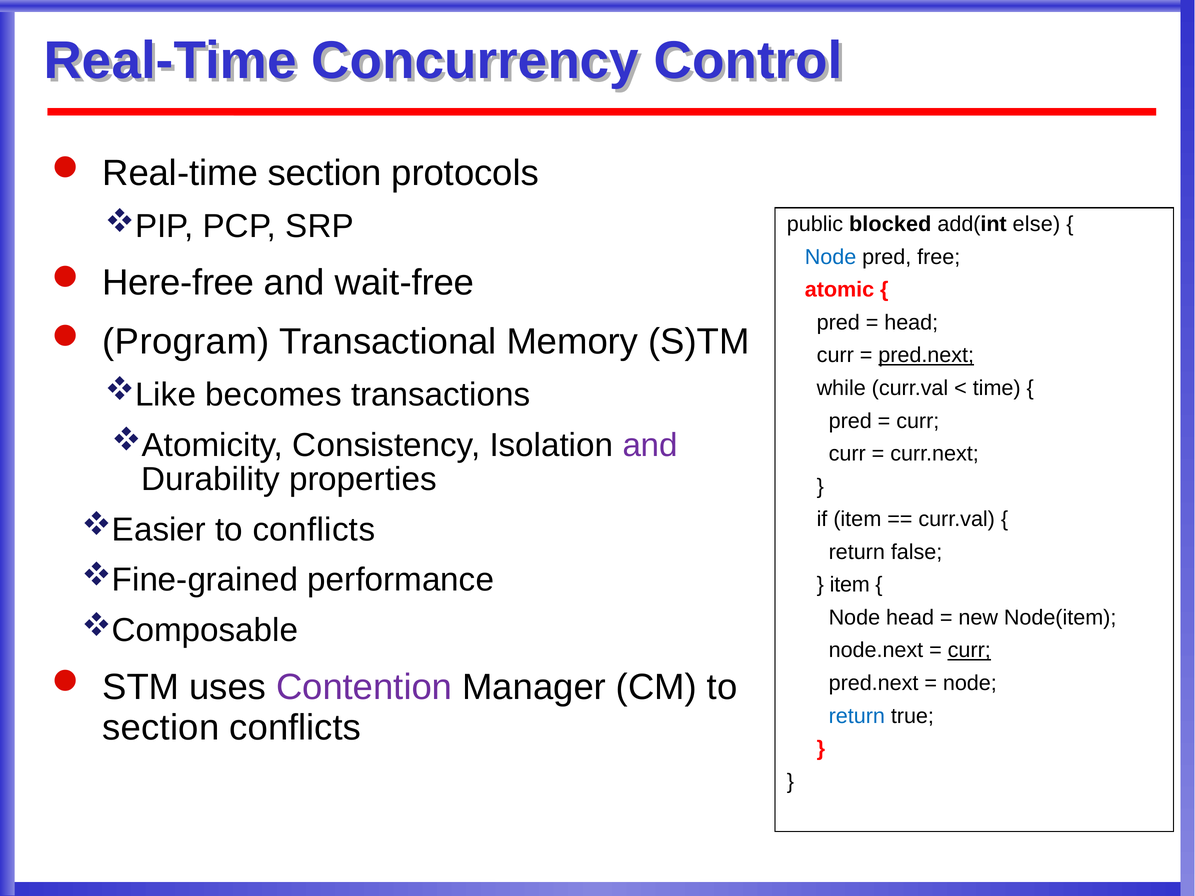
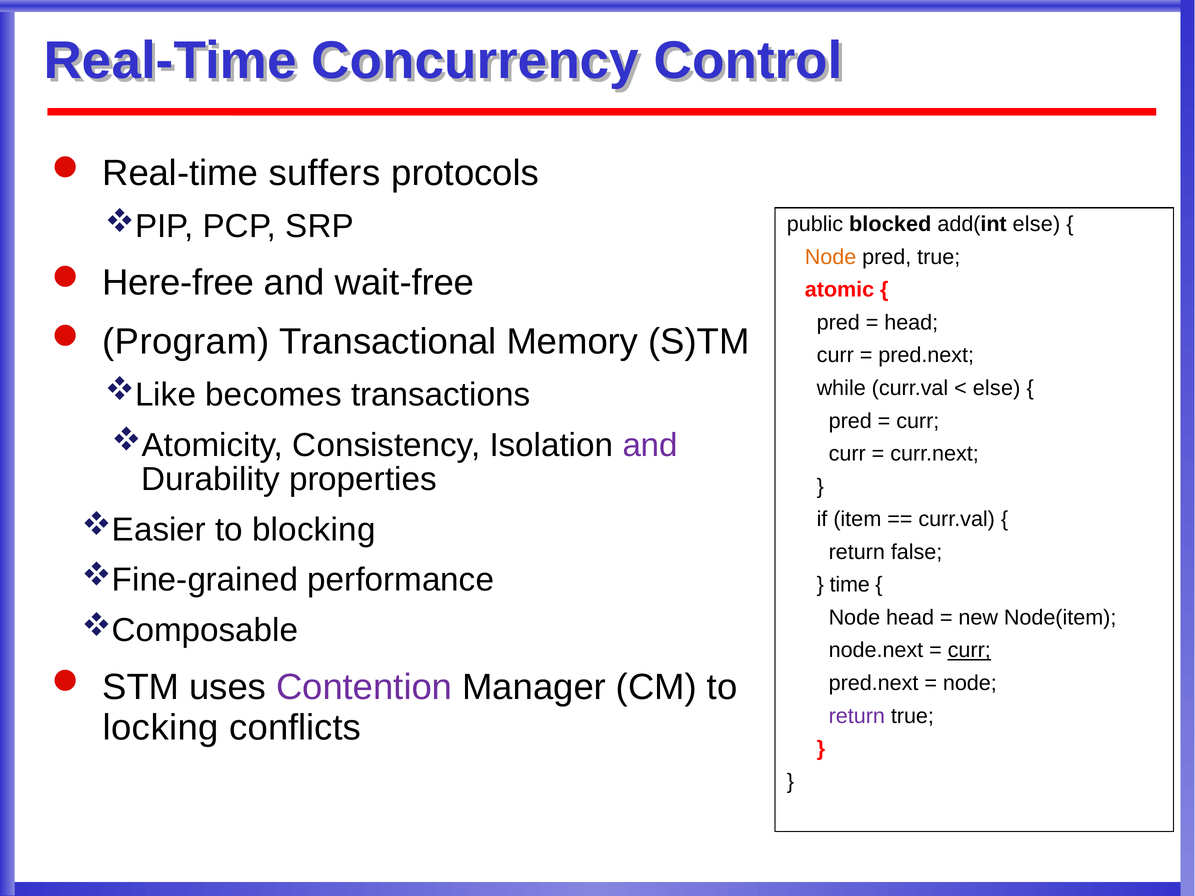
Real-time section: section -> suffers (324, 173)
Node colour: blue -> orange (831, 257)
pred free: free -> true (939, 257)
pred.next underline: present -> none (926, 355)
time: time -> else (997, 388)
to conflicts: conflicts -> blocking (314, 530)
item: item -> time (850, 585)
return colour: blue -> purple (857, 716)
section: section -> locking (161, 728)
